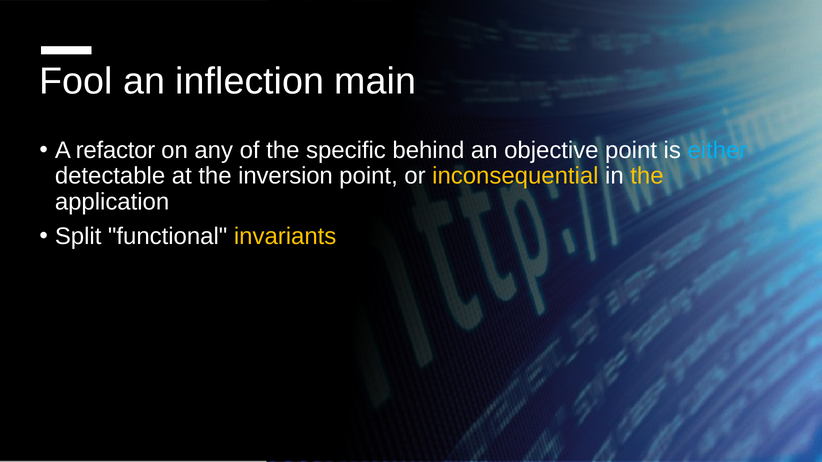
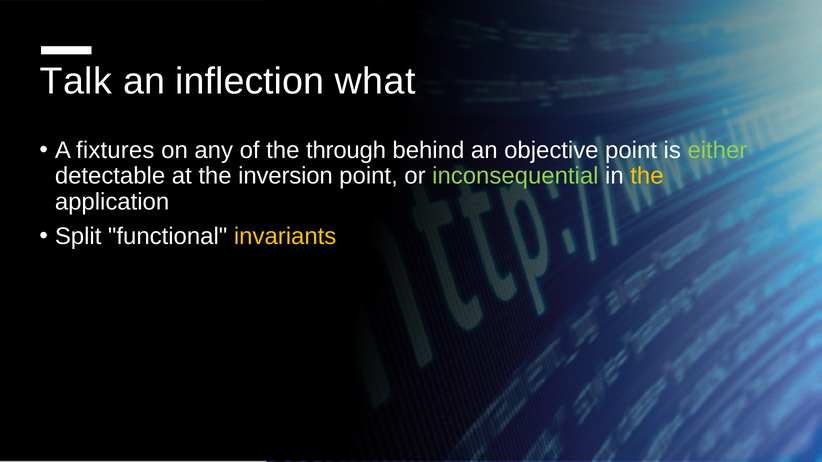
Fool: Fool -> Talk (76, 81)
main: main -> what (375, 81)
refactor: refactor -> fixtures (115, 150)
specific: specific -> through (346, 150)
either colour: light blue -> light green (717, 150)
inconsequential colour: yellow -> light green (515, 176)
